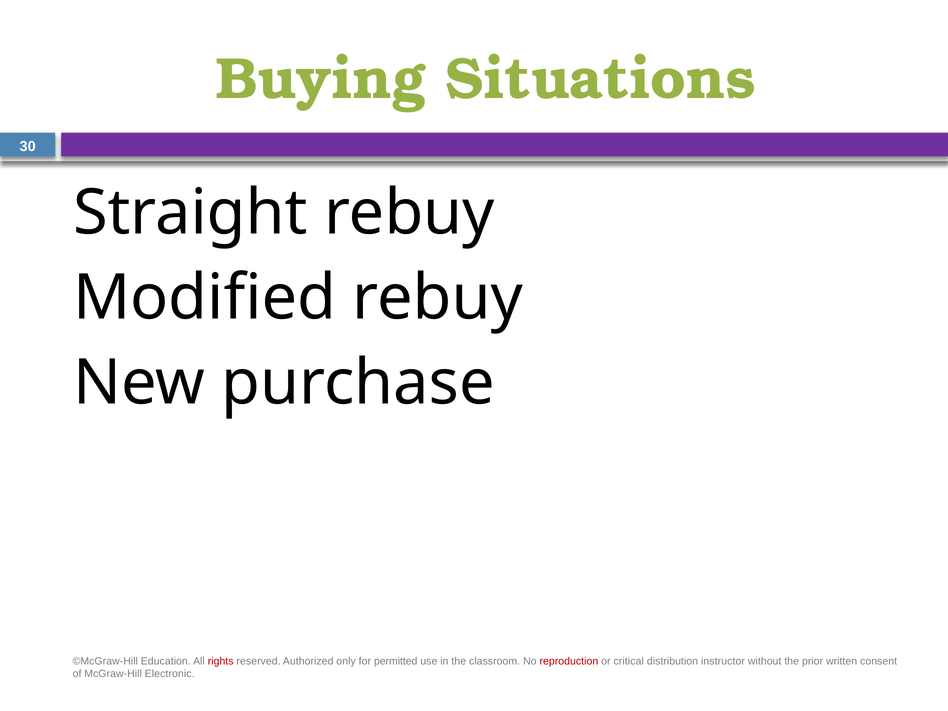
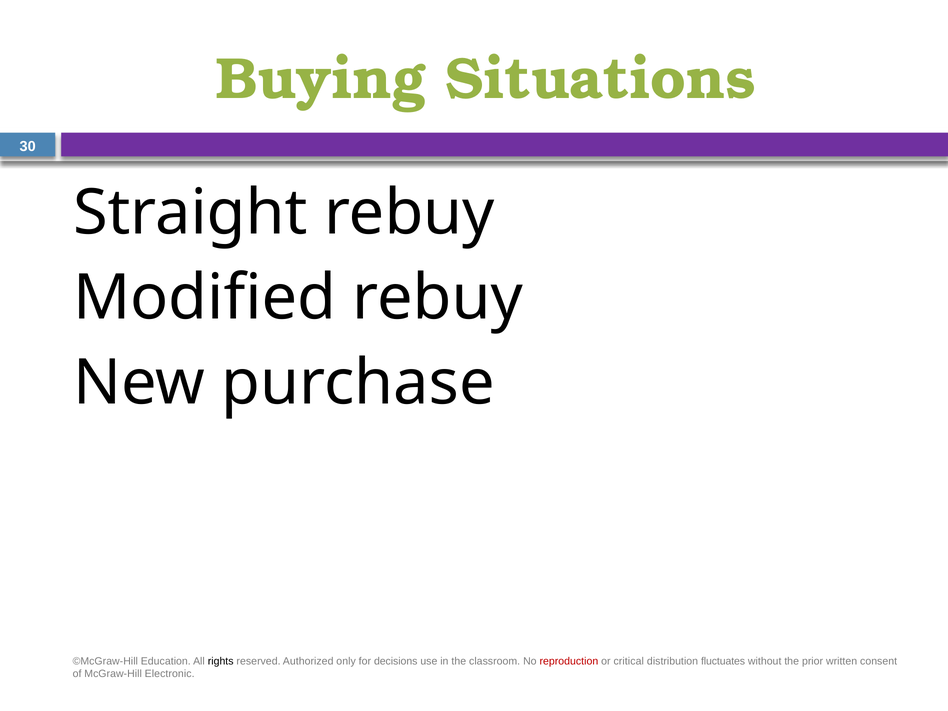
rights colour: red -> black (221, 661)
permitted: permitted -> decisions (396, 661)
instructor: instructor -> fluctuates (723, 661)
